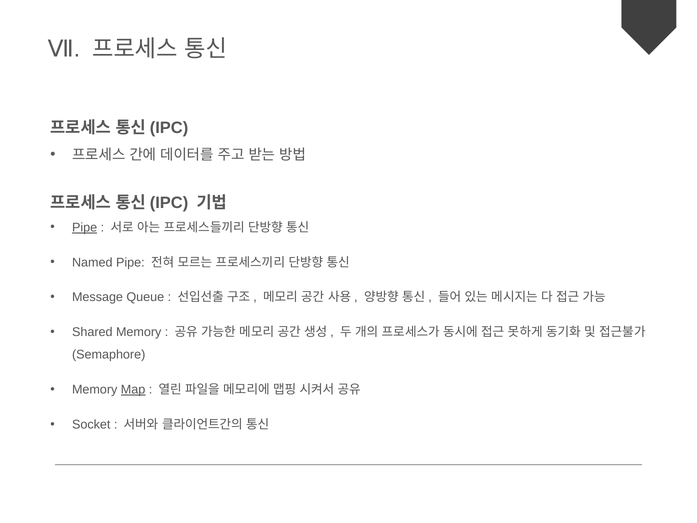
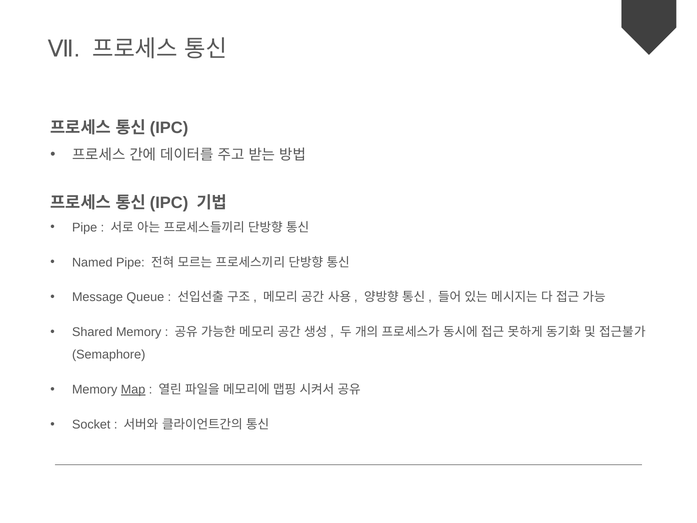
Pipe underline: present -> none (85, 227)
